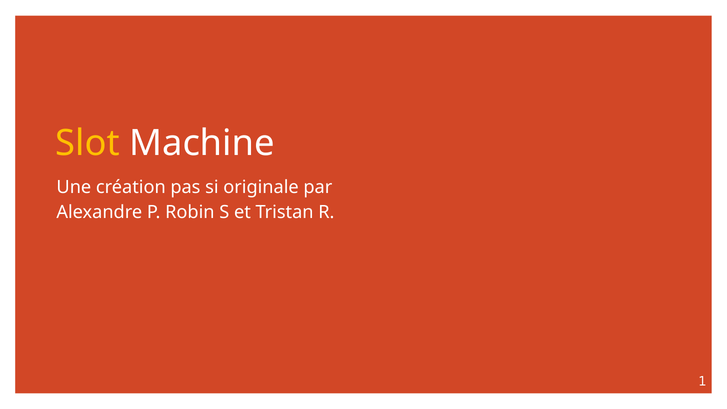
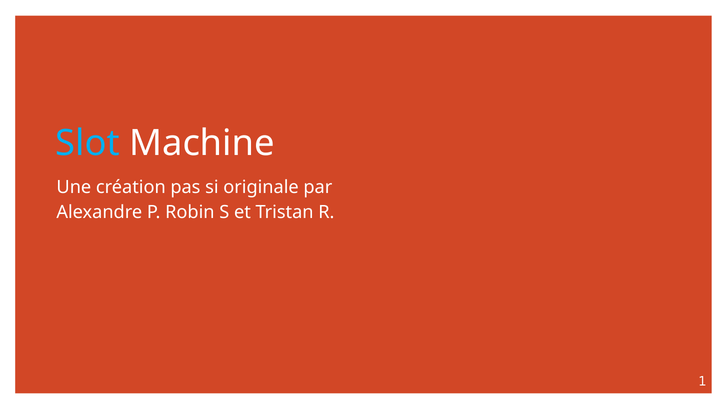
Slot colour: yellow -> light blue (88, 143)
